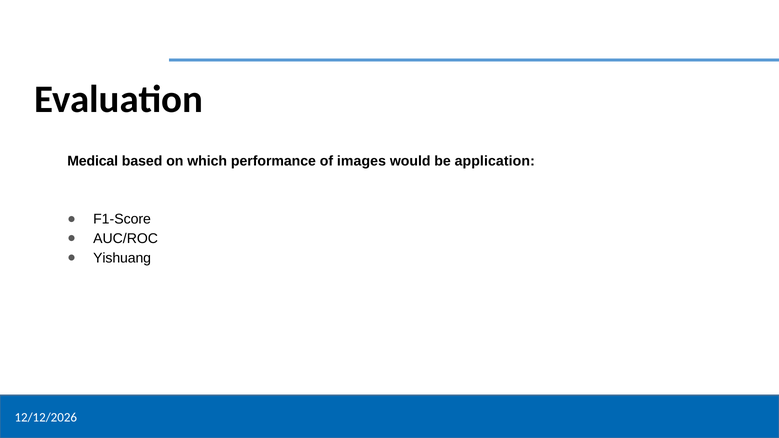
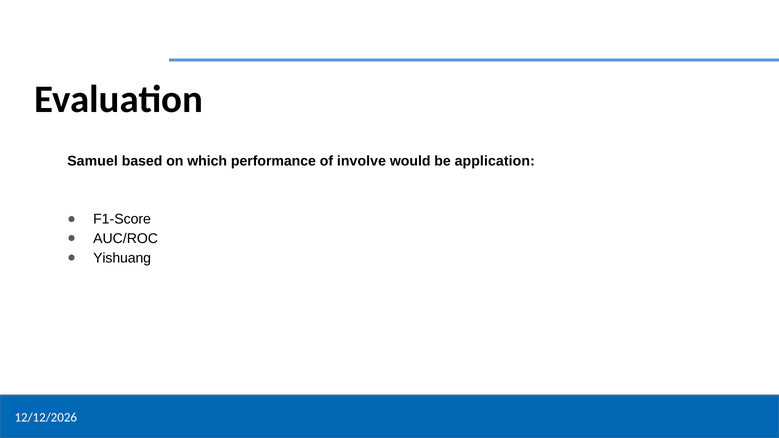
Medical: Medical -> Samuel (93, 161)
images: images -> involve (361, 161)
